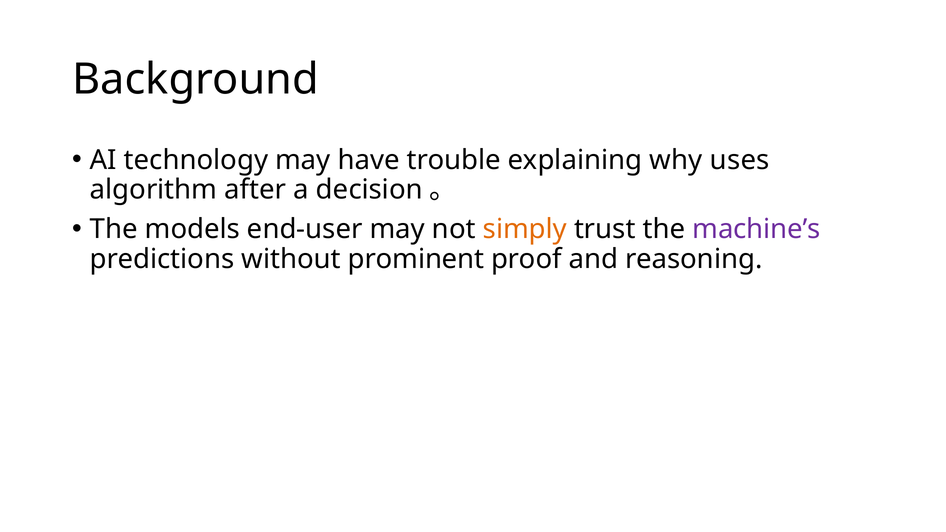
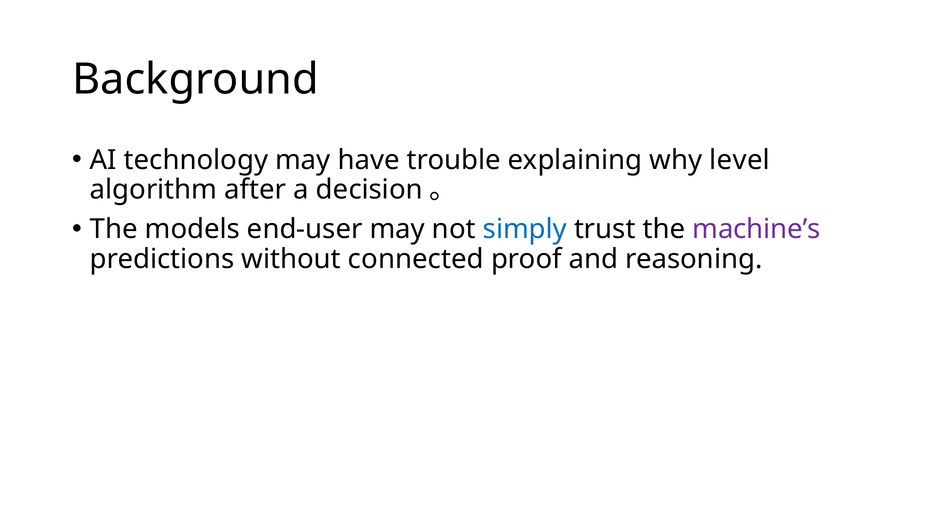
uses: uses -> level (740, 160)
simply colour: orange -> blue (525, 229)
prominent: prominent -> connected (416, 259)
